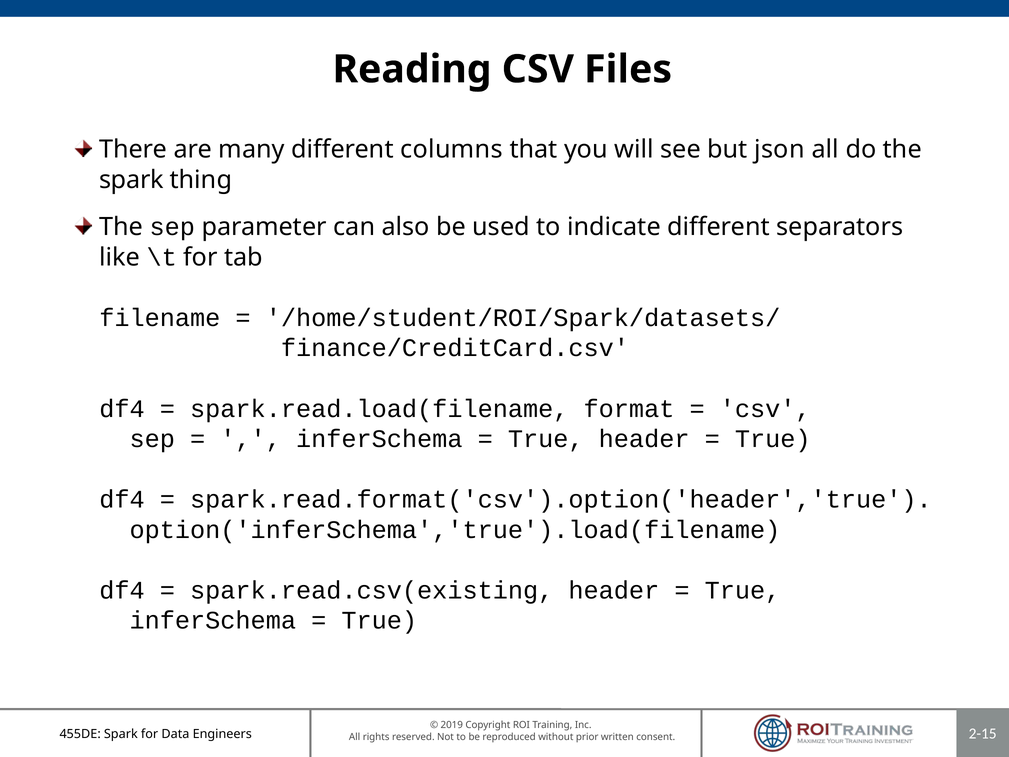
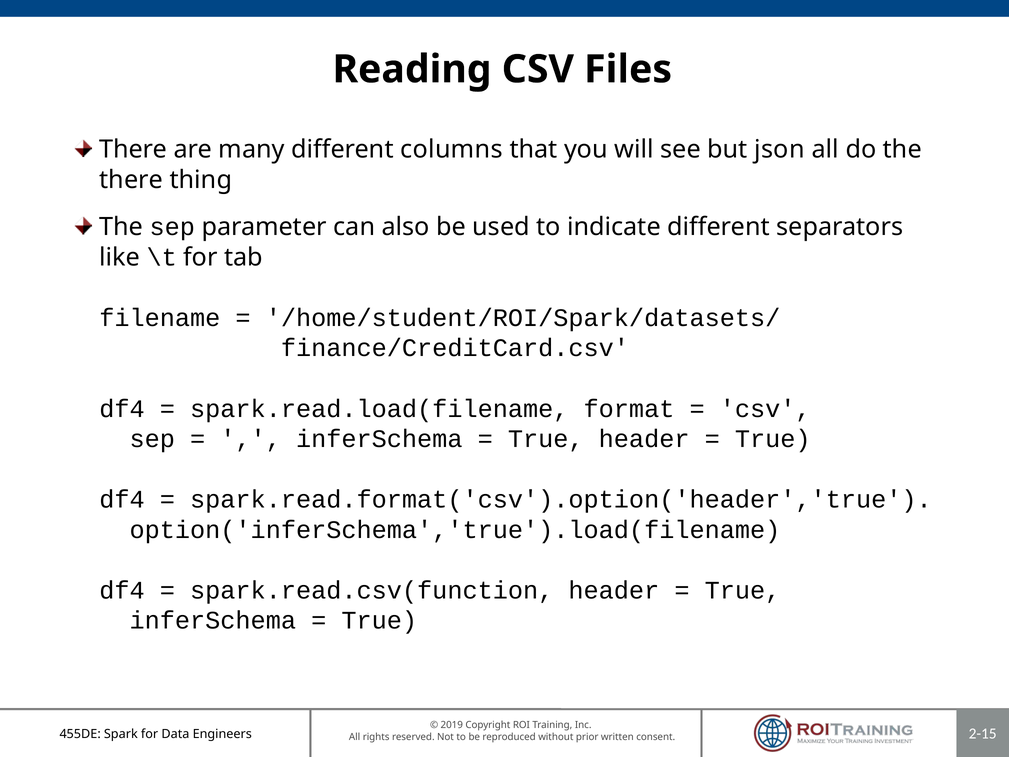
spark: spark -> there (131, 180)
spark.read.csv(existing: spark.read.csv(existing -> spark.read.csv(function (372, 590)
